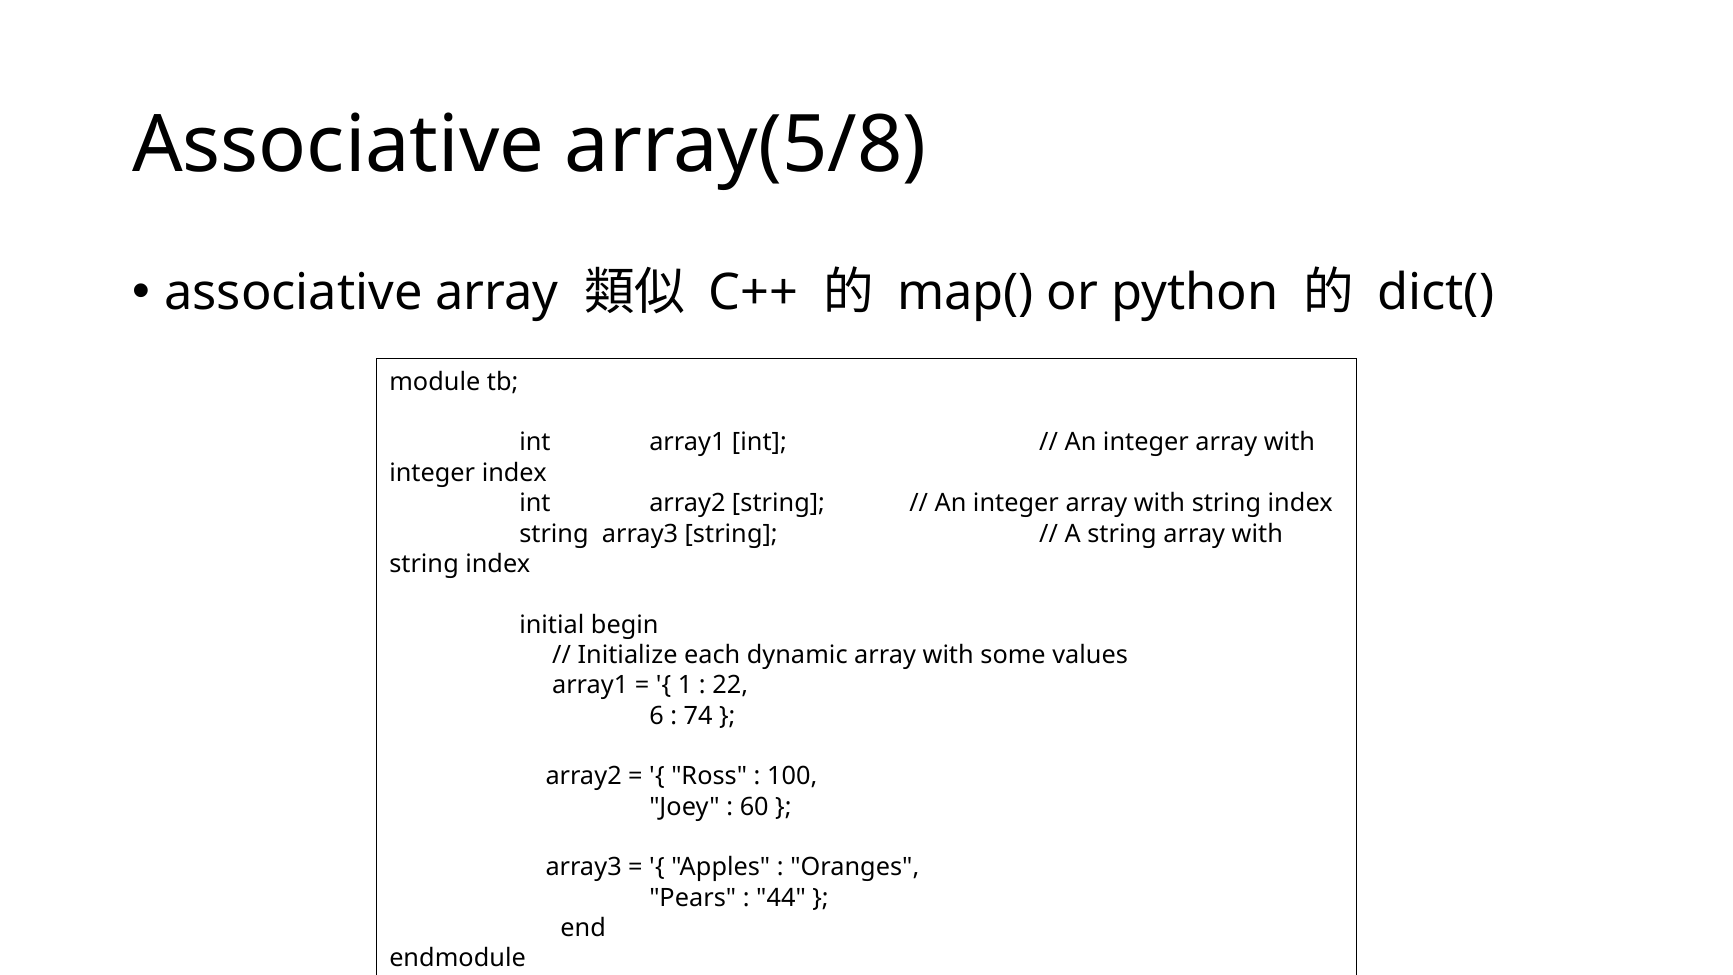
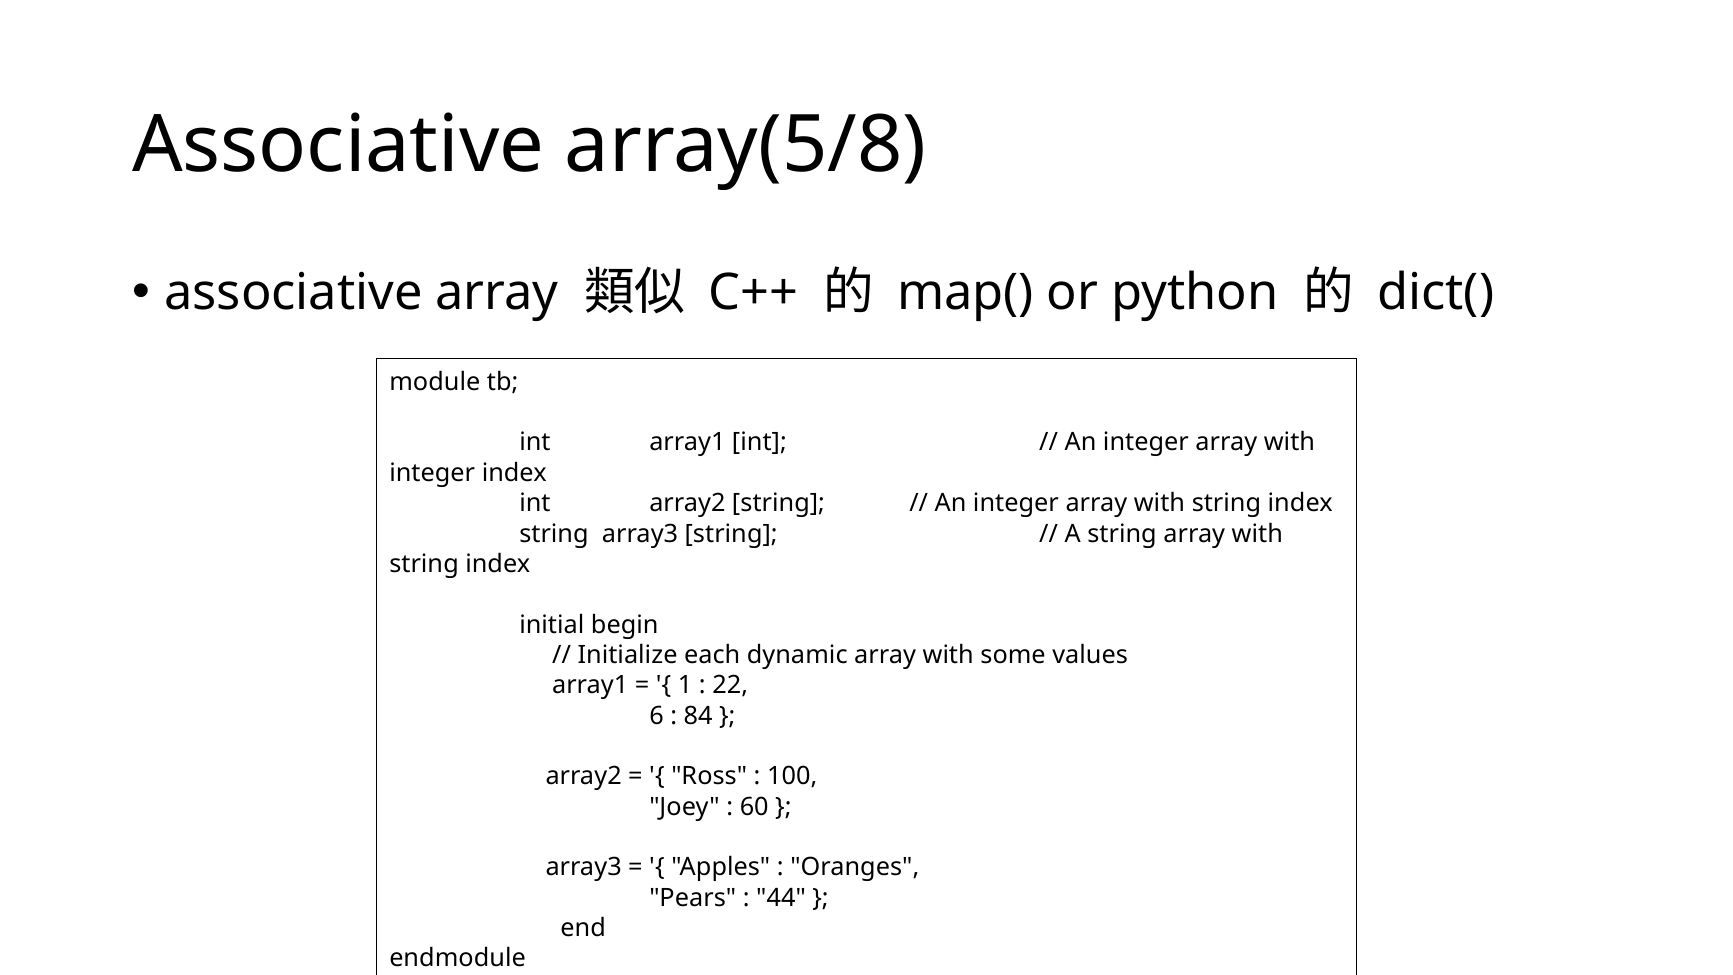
74: 74 -> 84 (698, 716)
